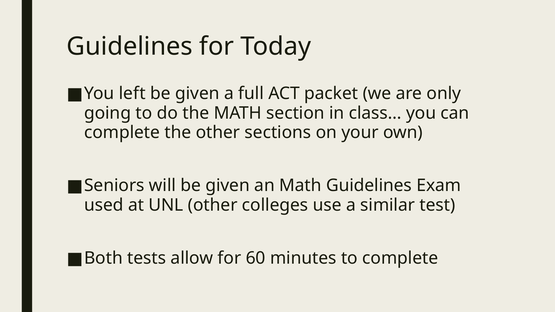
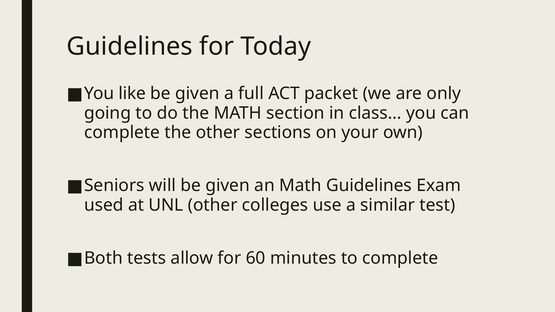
left: left -> like (132, 94)
